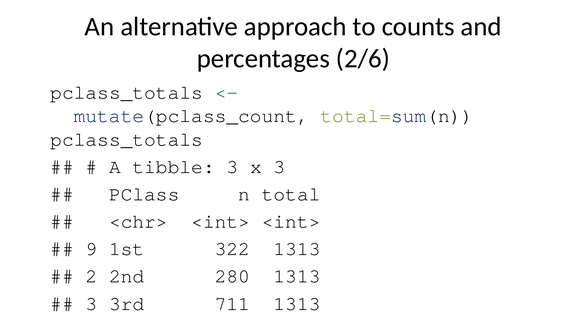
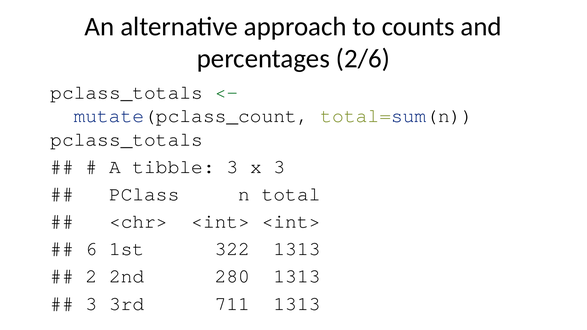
9: 9 -> 6 (91, 249)
